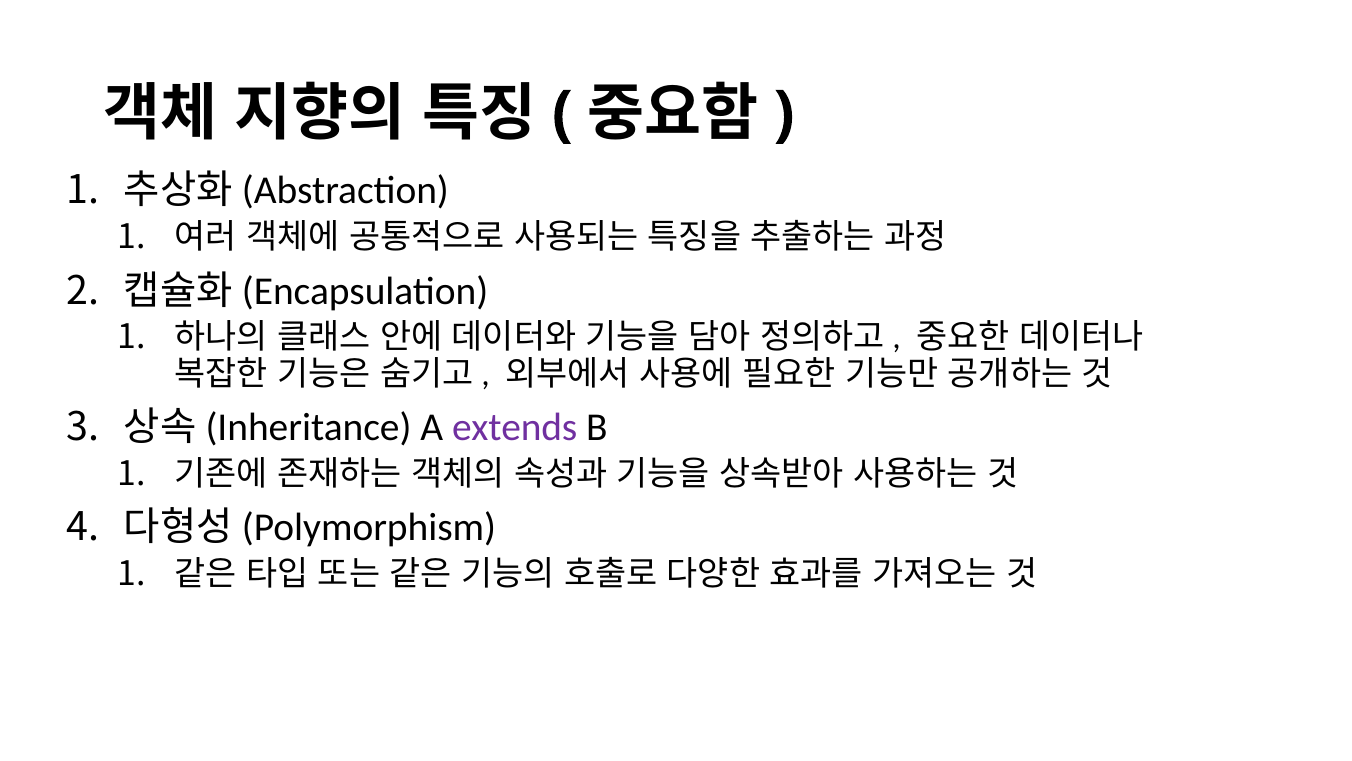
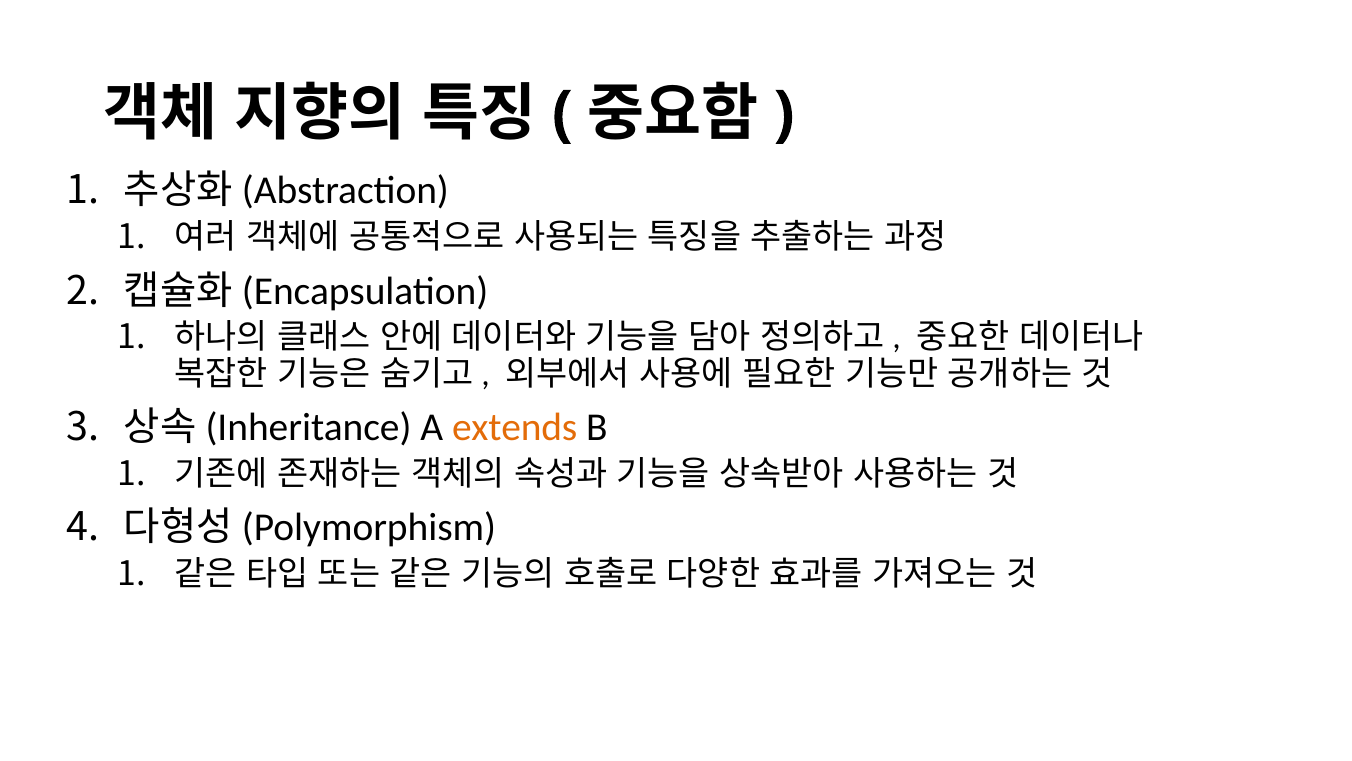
extends colour: purple -> orange (515, 427)
